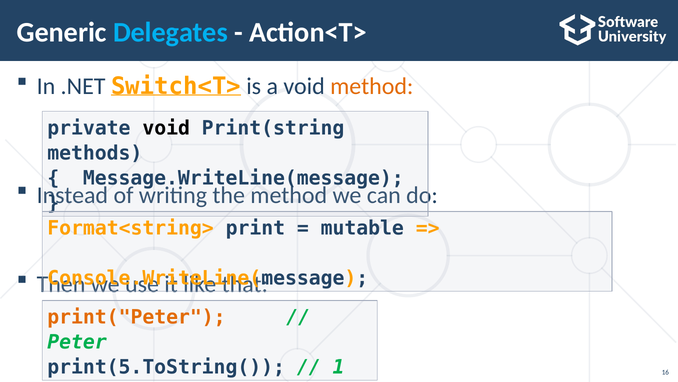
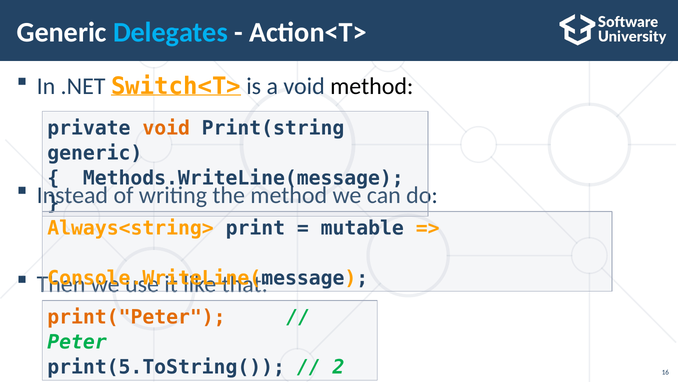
method colour: orange -> black (372, 86)
void colour: black -> orange (166, 128)
methods: methods -> generic (95, 153)
Message.WriteLine(message: Message.WriteLine(message -> Methods.WriteLine(message (243, 178)
Format<string>: Format<string> -> Always<string> (131, 228)
1: 1 -> 2 (338, 367)
